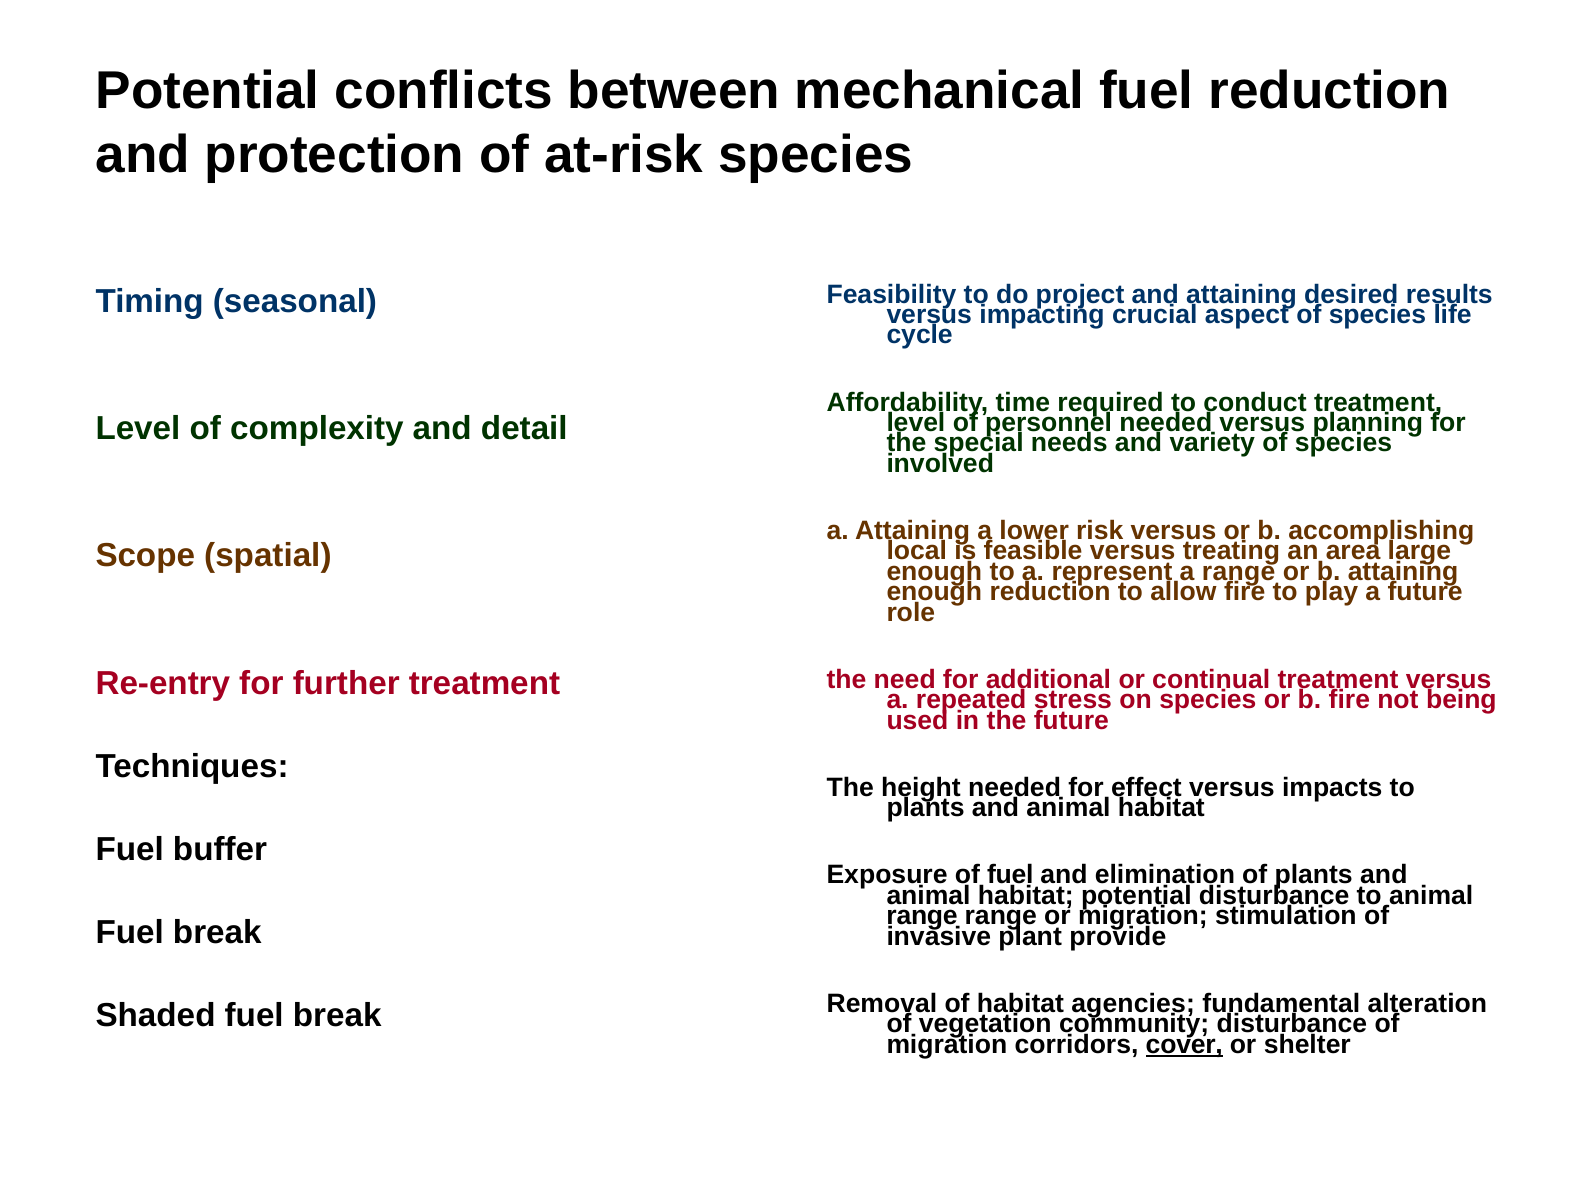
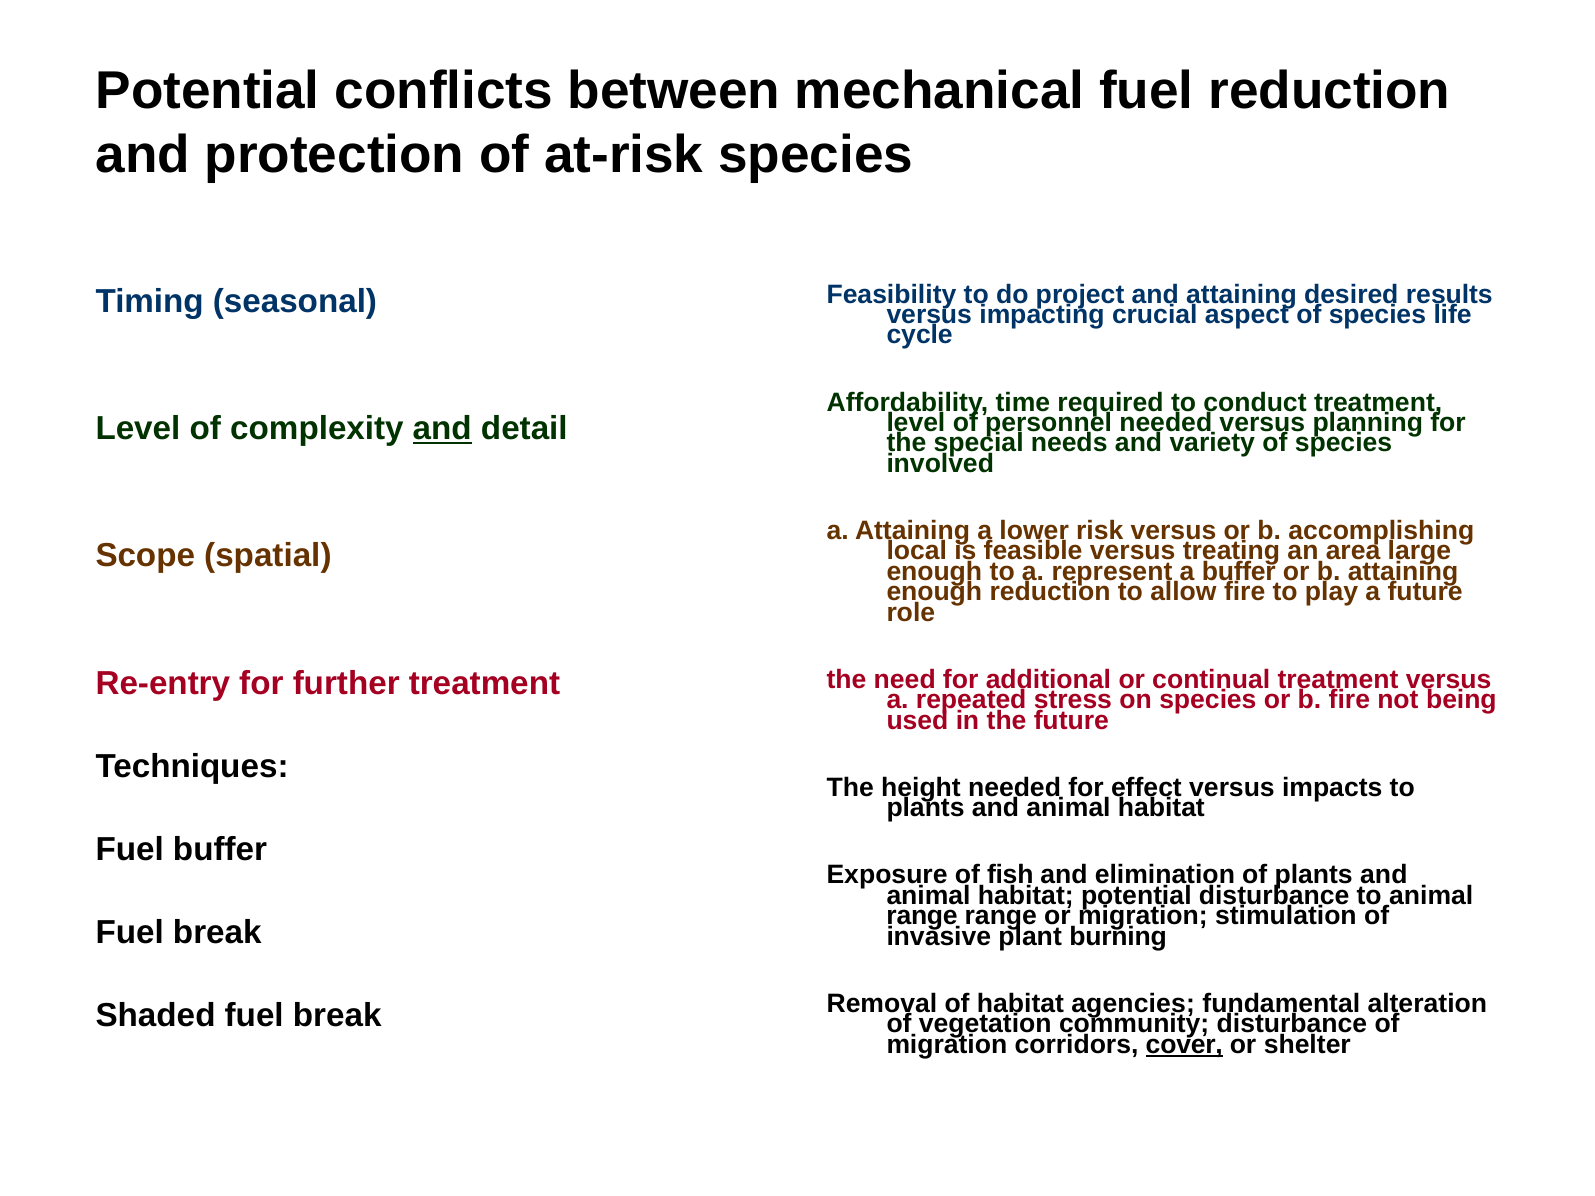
and underline: none -> present (442, 429)
a range: range -> buffer (1239, 572)
of fuel: fuel -> fish (1010, 875)
provide: provide -> burning (1118, 937)
